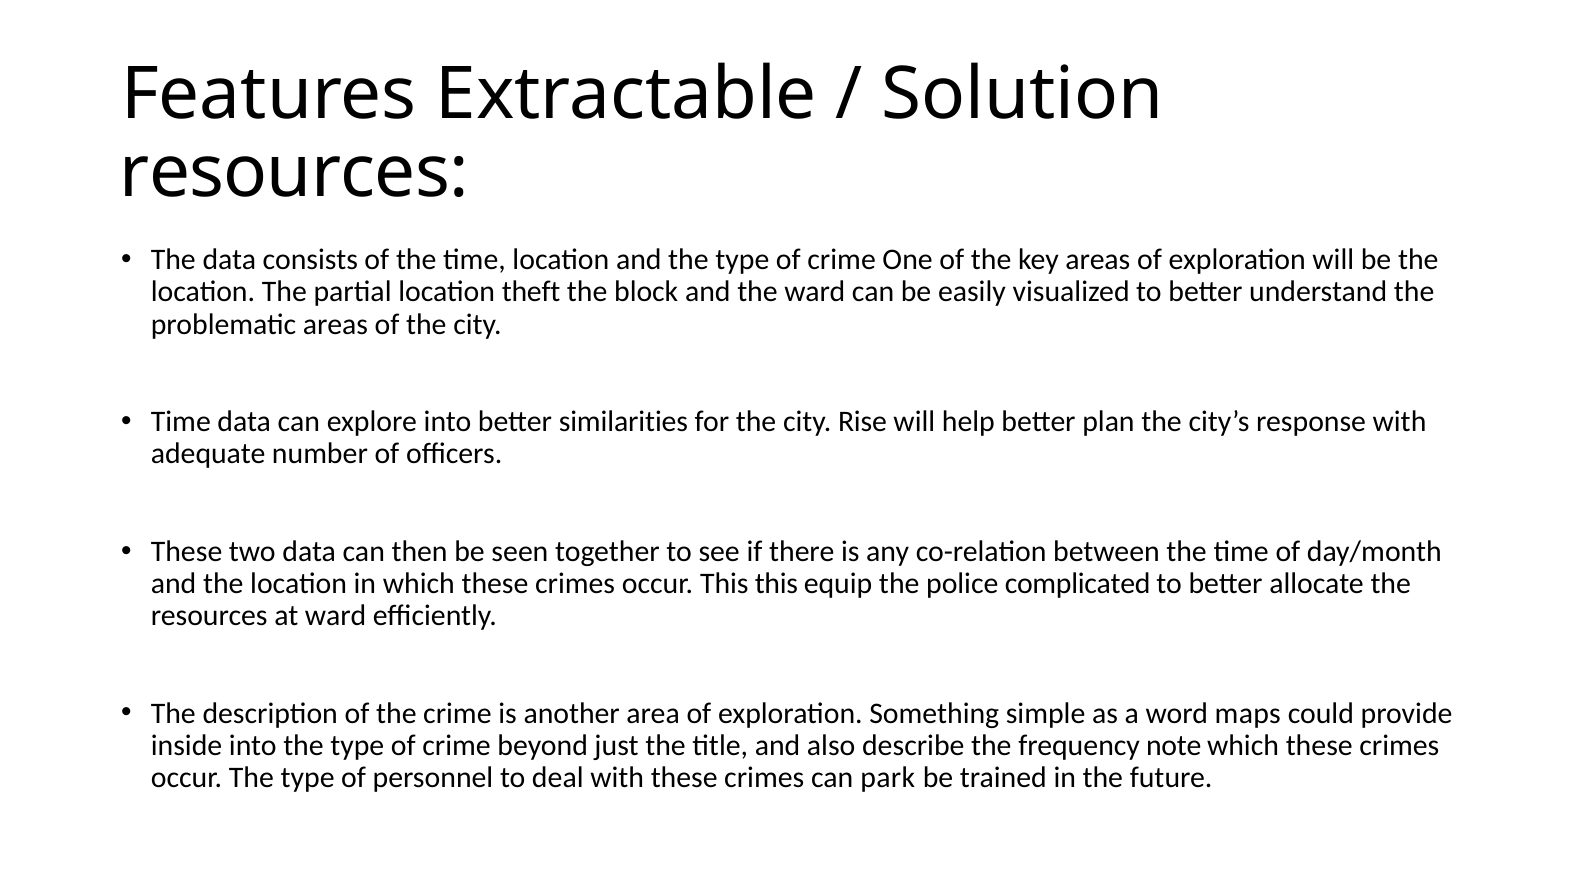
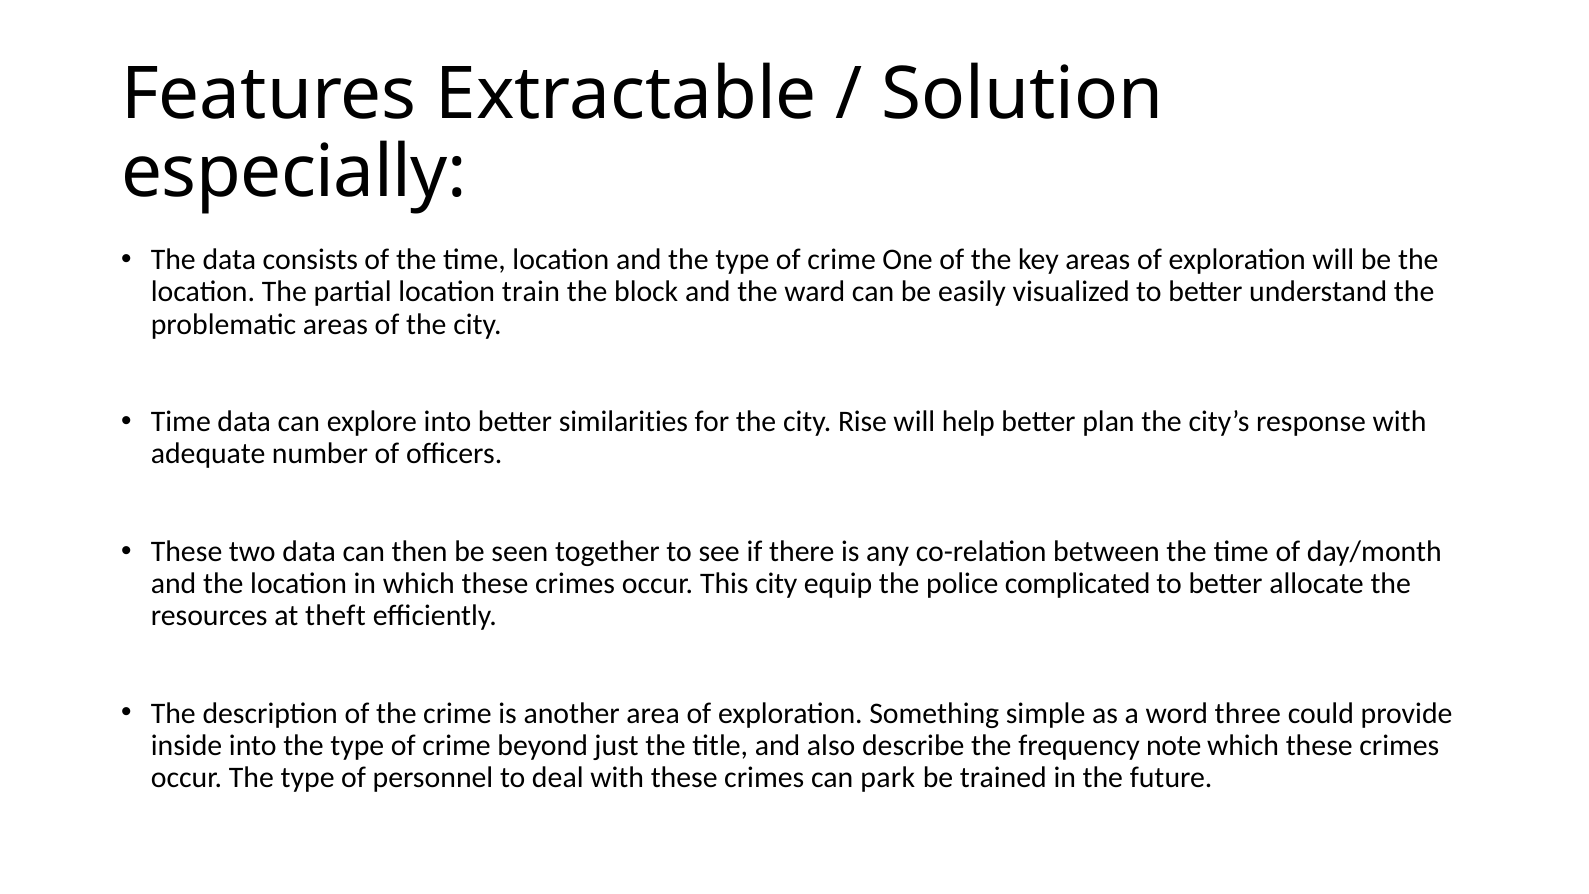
resources: resources -> especially (294, 173)
theft: theft -> train (531, 292)
This this: this -> city (776, 583)
at ward: ward -> theft (335, 616)
maps: maps -> three (1248, 713)
